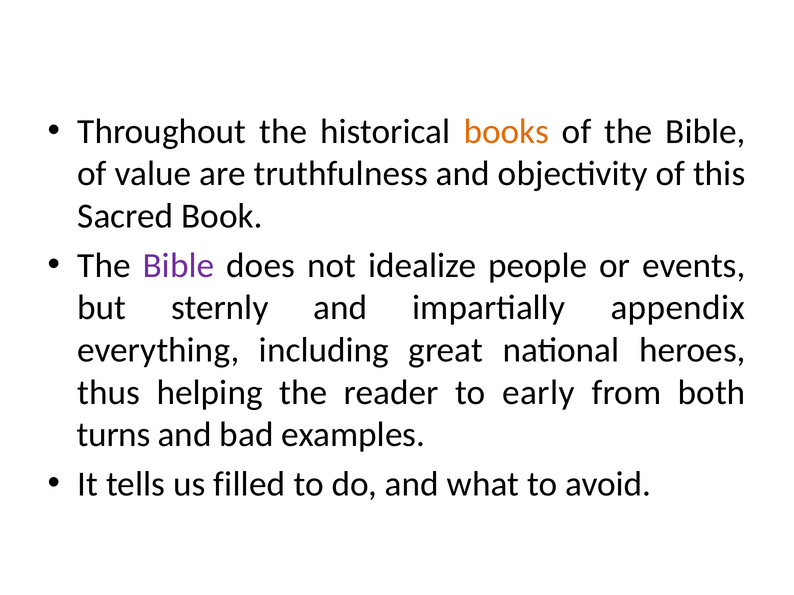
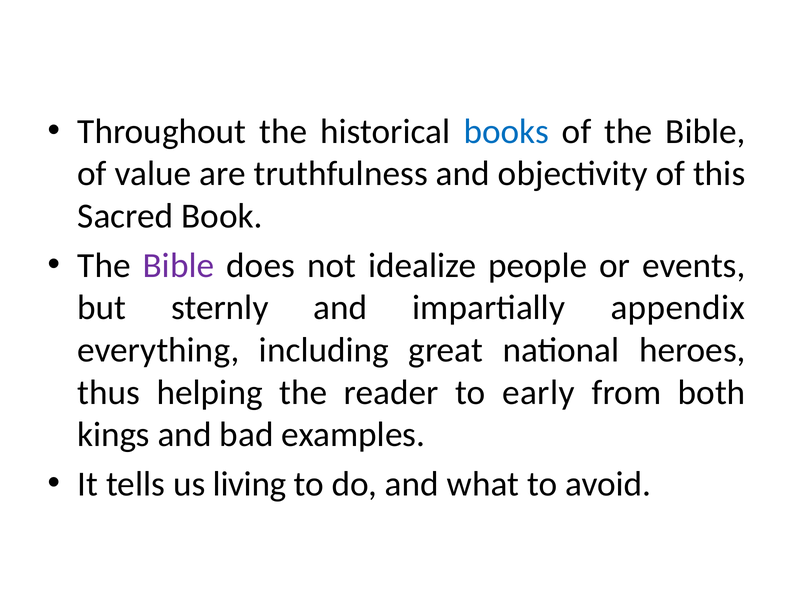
books colour: orange -> blue (506, 132)
turns: turns -> kings (114, 435)
filled: filled -> living (250, 485)
